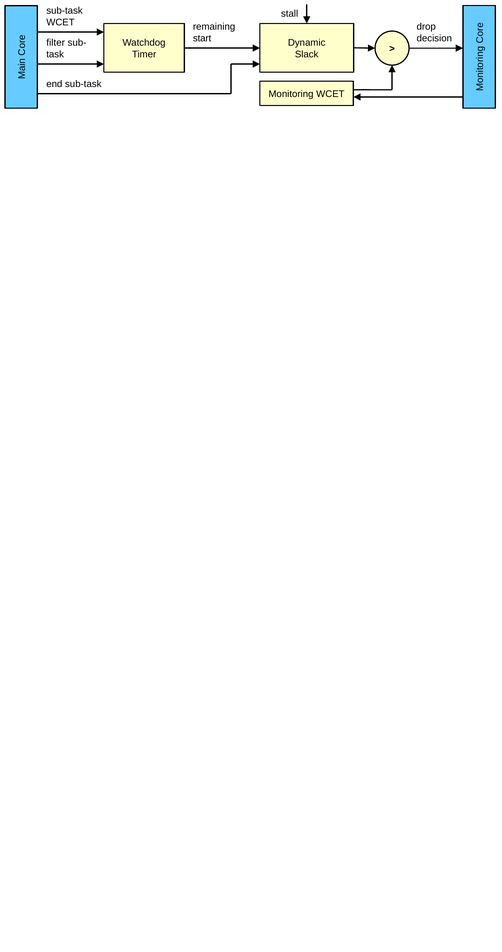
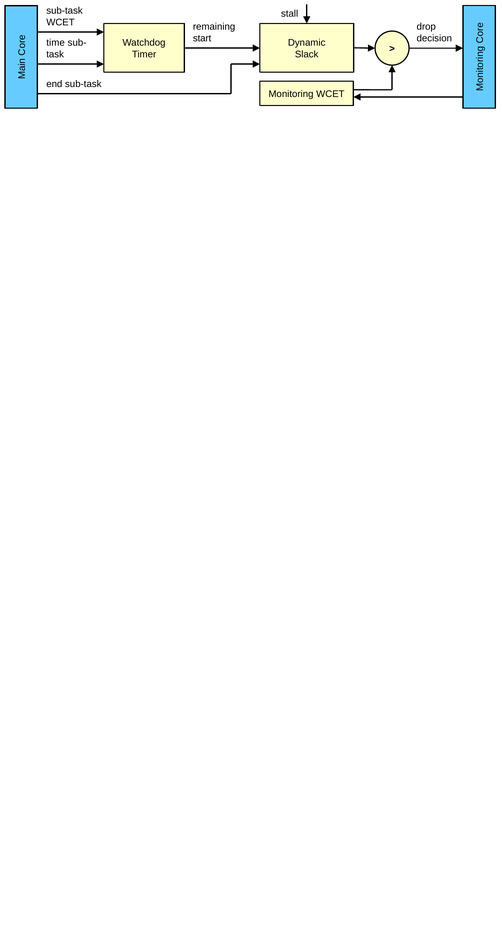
filter: filter -> time (56, 43)
